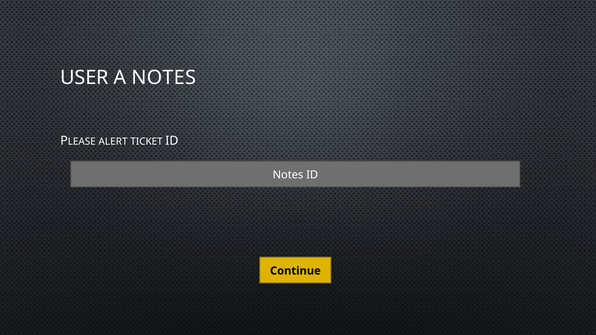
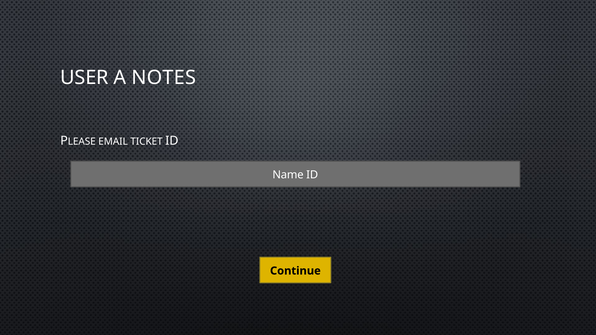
ALERT: ALERT -> EMAIL (113, 142)
Notes: Notes -> Name (288, 175)
